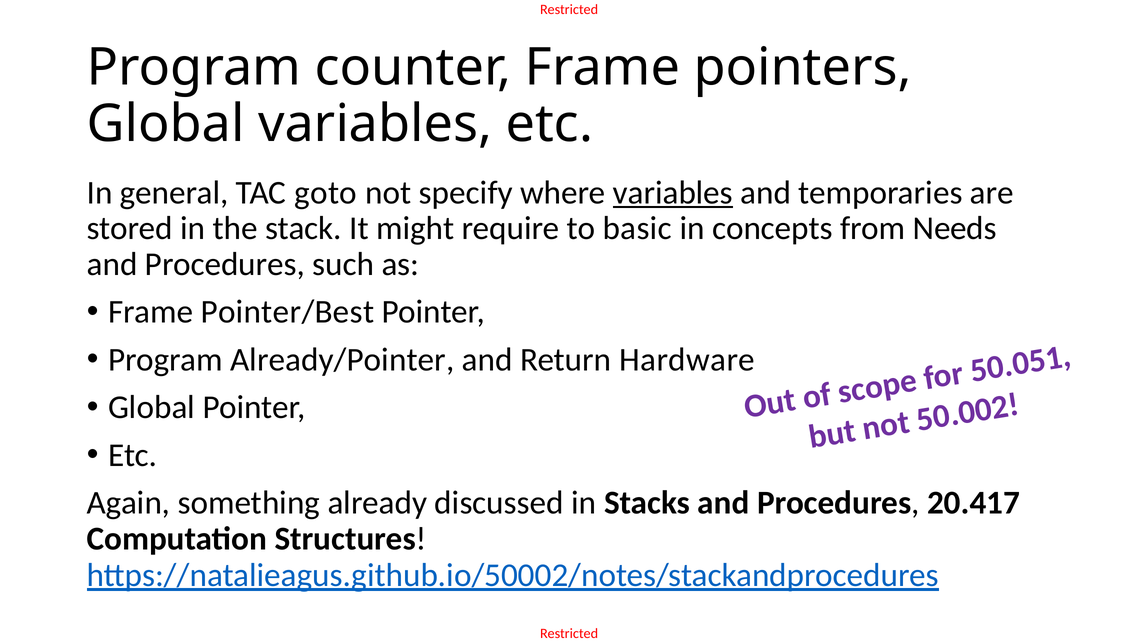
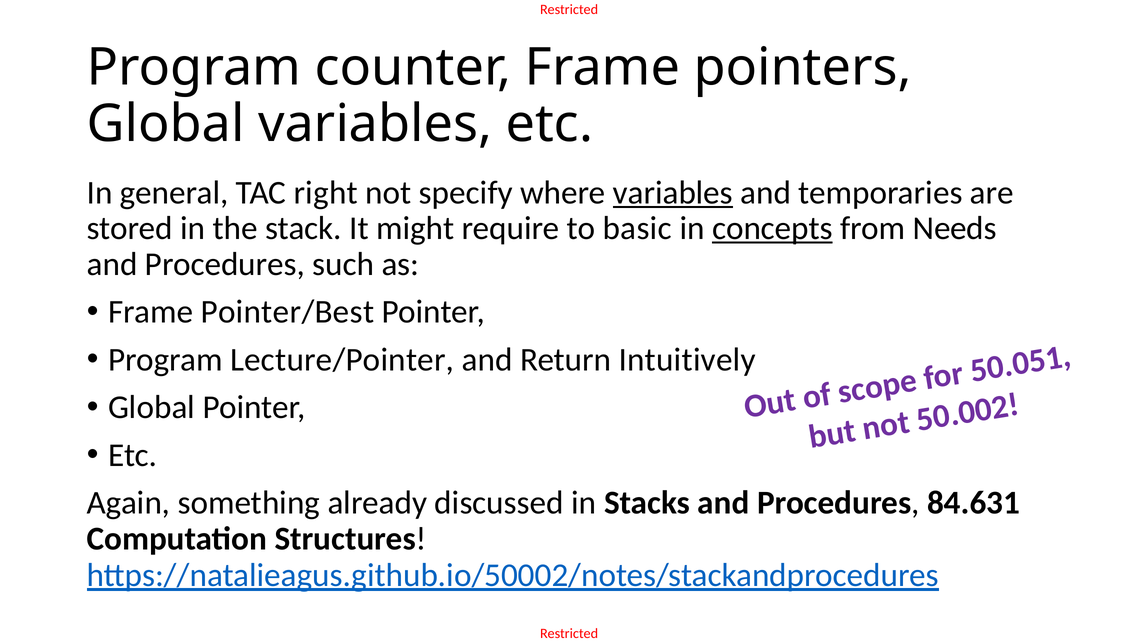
goto: goto -> right (326, 193)
concepts underline: none -> present (772, 228)
Already/Pointer: Already/Pointer -> Lecture/Pointer (342, 360)
Hardware: Hardware -> Intuitively (687, 360)
20.417: 20.417 -> 84.631 (974, 503)
